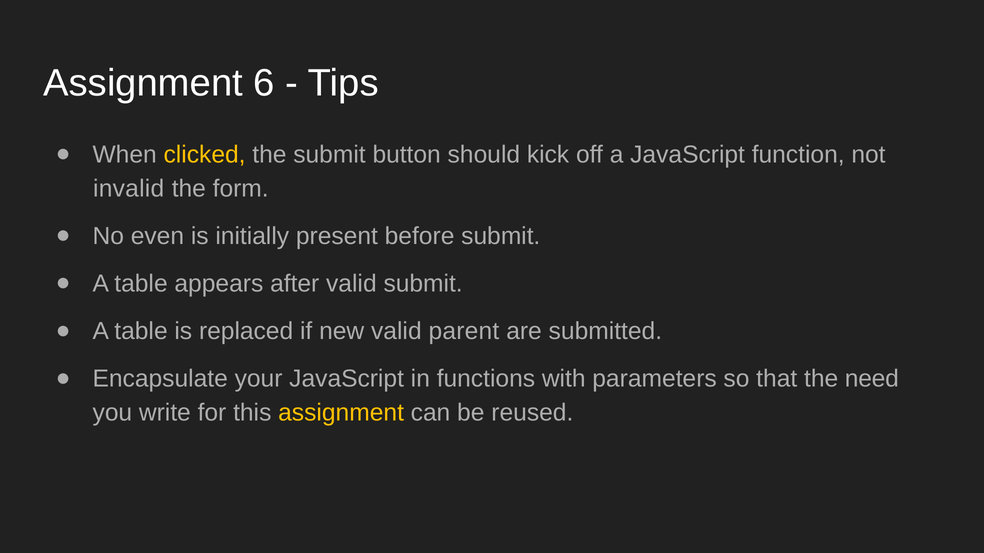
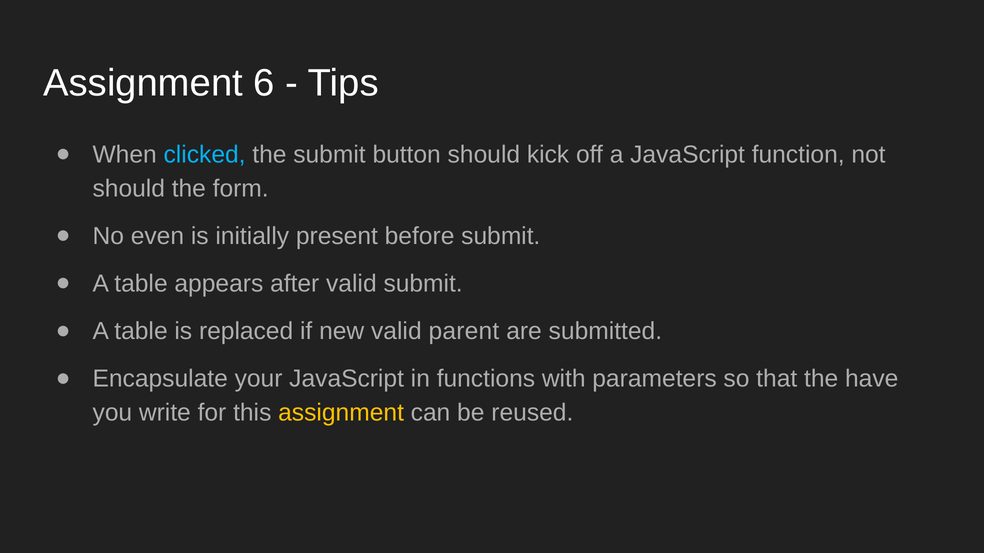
clicked colour: yellow -> light blue (205, 155)
invalid: invalid -> should (129, 189)
need: need -> have (872, 379)
